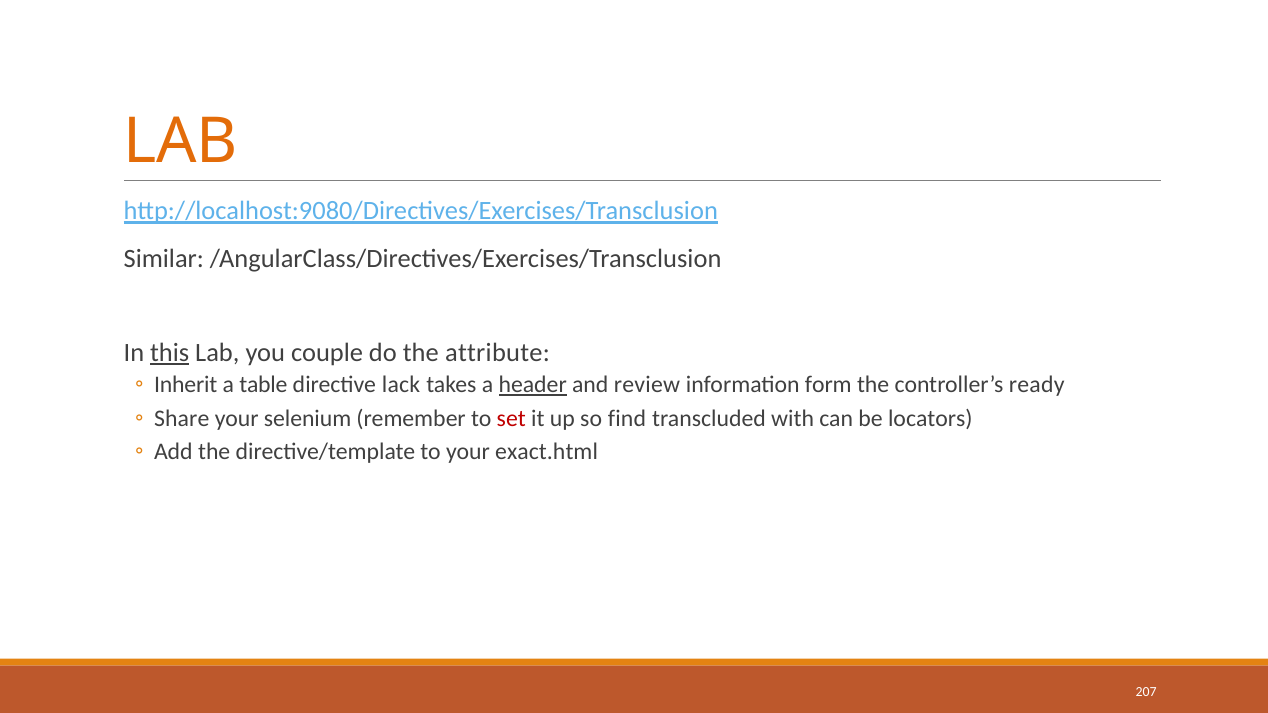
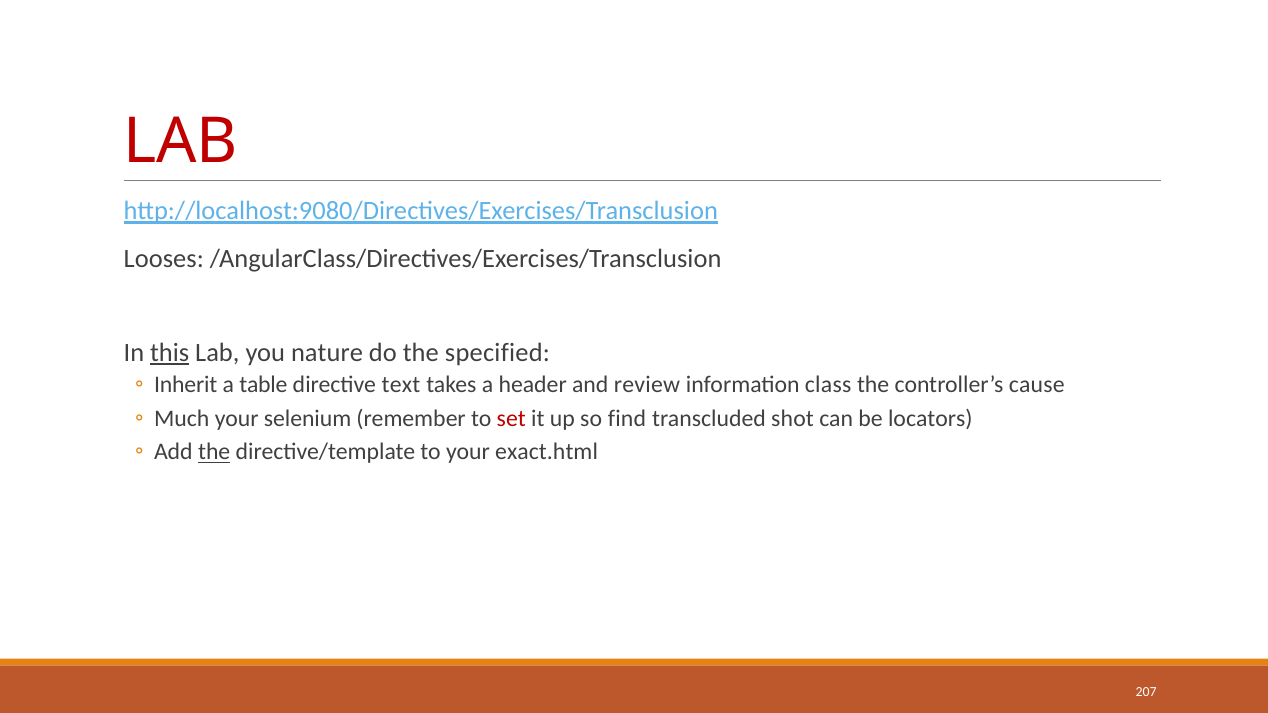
LAB colour: orange -> red (181, 142)
Similar: Similar -> Looses (164, 258)
couple: couple -> nature (327, 353)
attribute: attribute -> specified (497, 353)
lack: lack -> text (401, 385)
header underline: present -> none (533, 385)
form: form -> class (828, 385)
ready: ready -> cause (1037, 385)
Share: Share -> Much (182, 419)
with: with -> shot (793, 419)
the underline: none -> present (214, 452)
